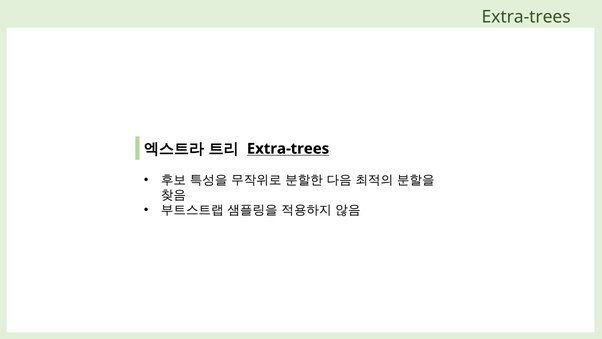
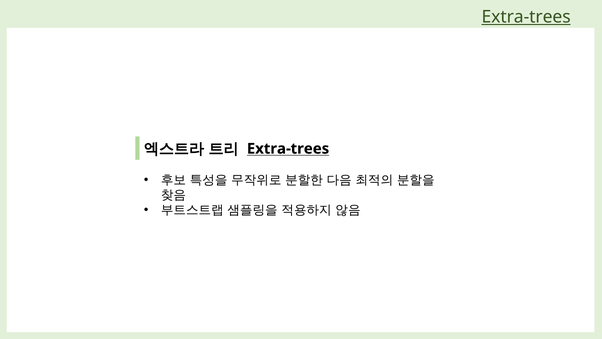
Extra-trees underline: none -> present (526, 17)
